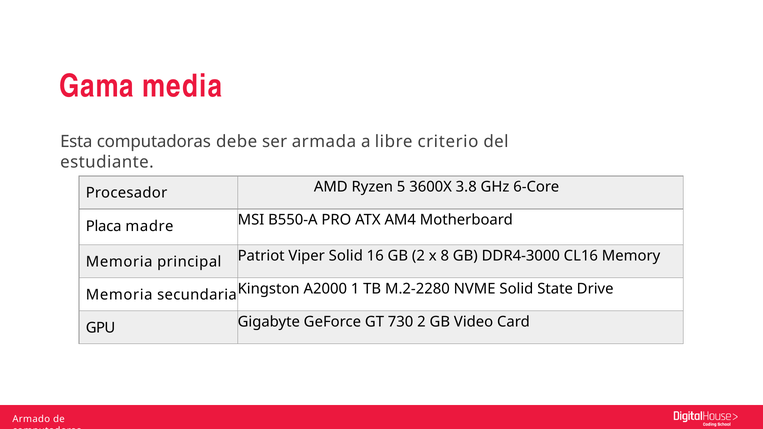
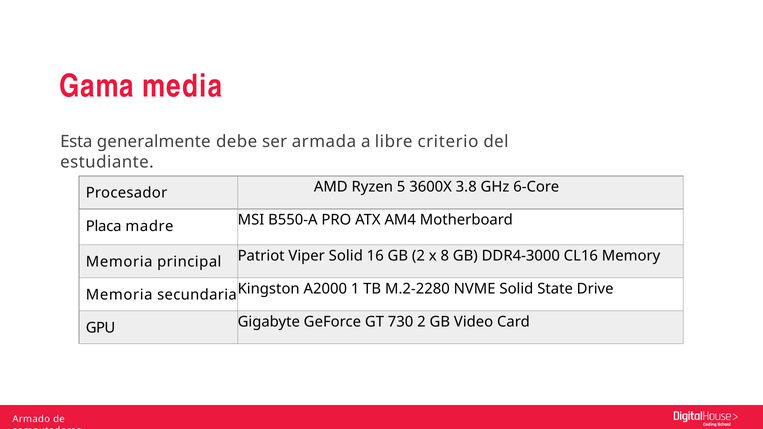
Esta computadoras: computadoras -> generalmente (154, 142)
